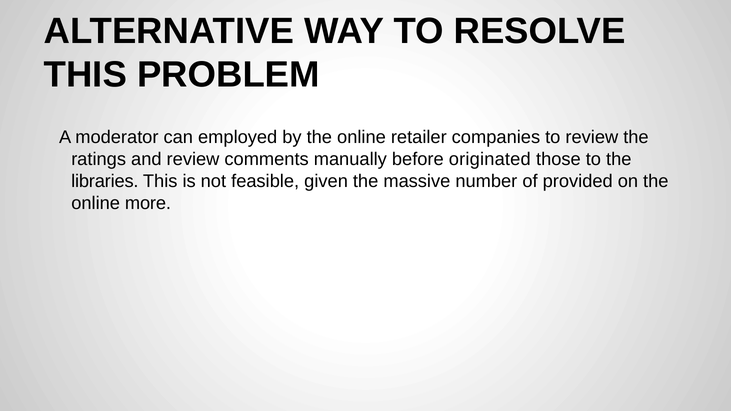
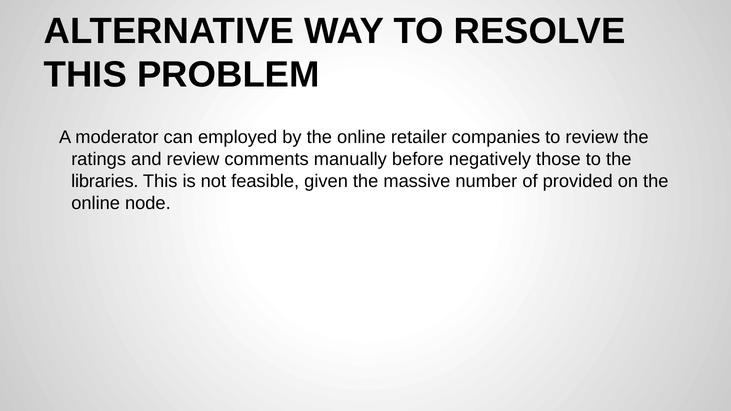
originated: originated -> negatively (490, 159)
more: more -> node (148, 203)
